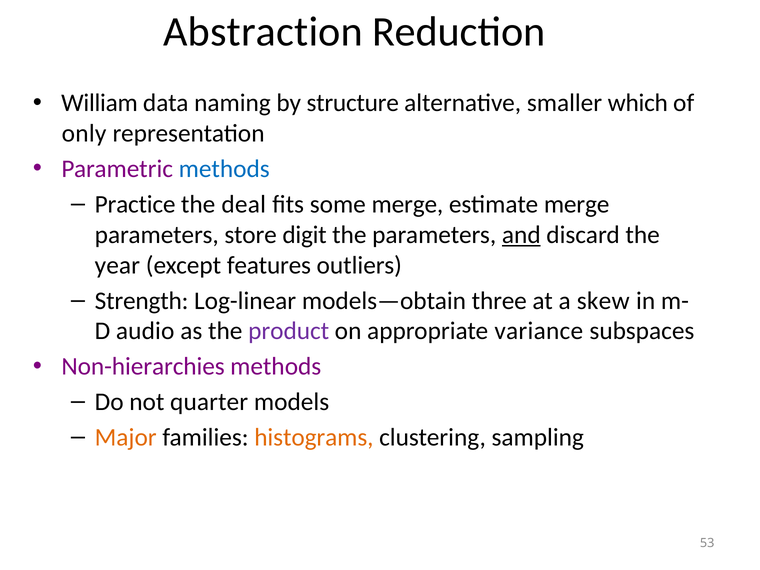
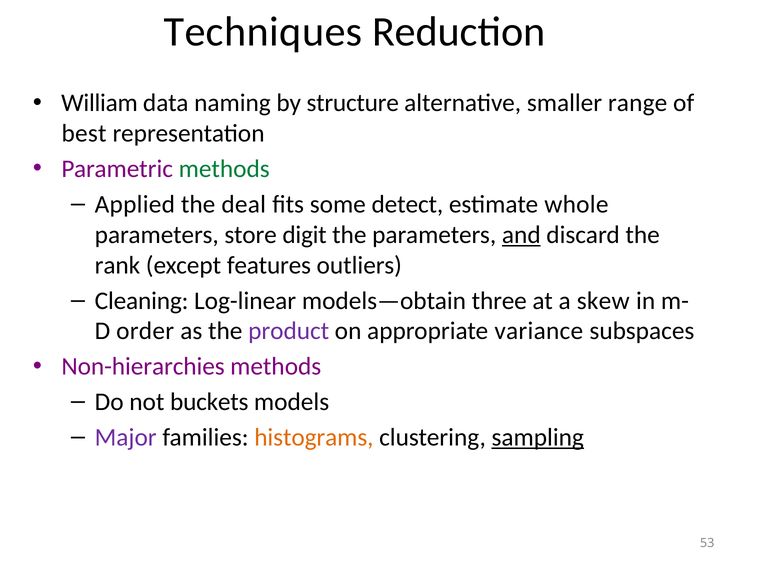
Abstraction: Abstraction -> Techniques (263, 32)
which: which -> range (638, 103)
only: only -> best (84, 134)
methods colour: blue -> green (224, 169)
Practice: Practice -> Applied (135, 204)
some merge: merge -> detect (407, 204)
estimate merge: merge -> whole (576, 204)
year: year -> rank (117, 265)
Strength: Strength -> Cleaning (142, 301)
audio: audio -> order (145, 331)
quarter: quarter -> buckets (209, 402)
Major colour: orange -> purple (126, 437)
sampling underline: none -> present (538, 437)
